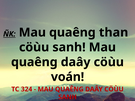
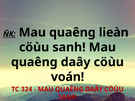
than: than -> lieàn (114, 33)
